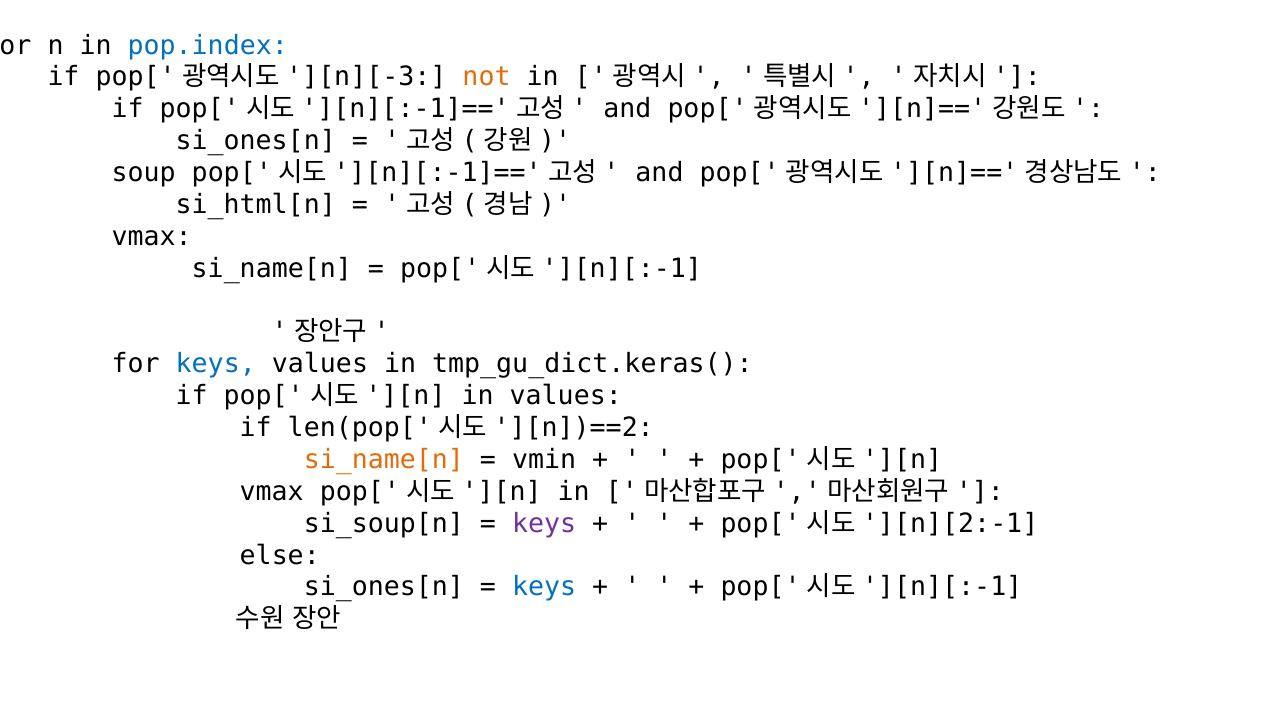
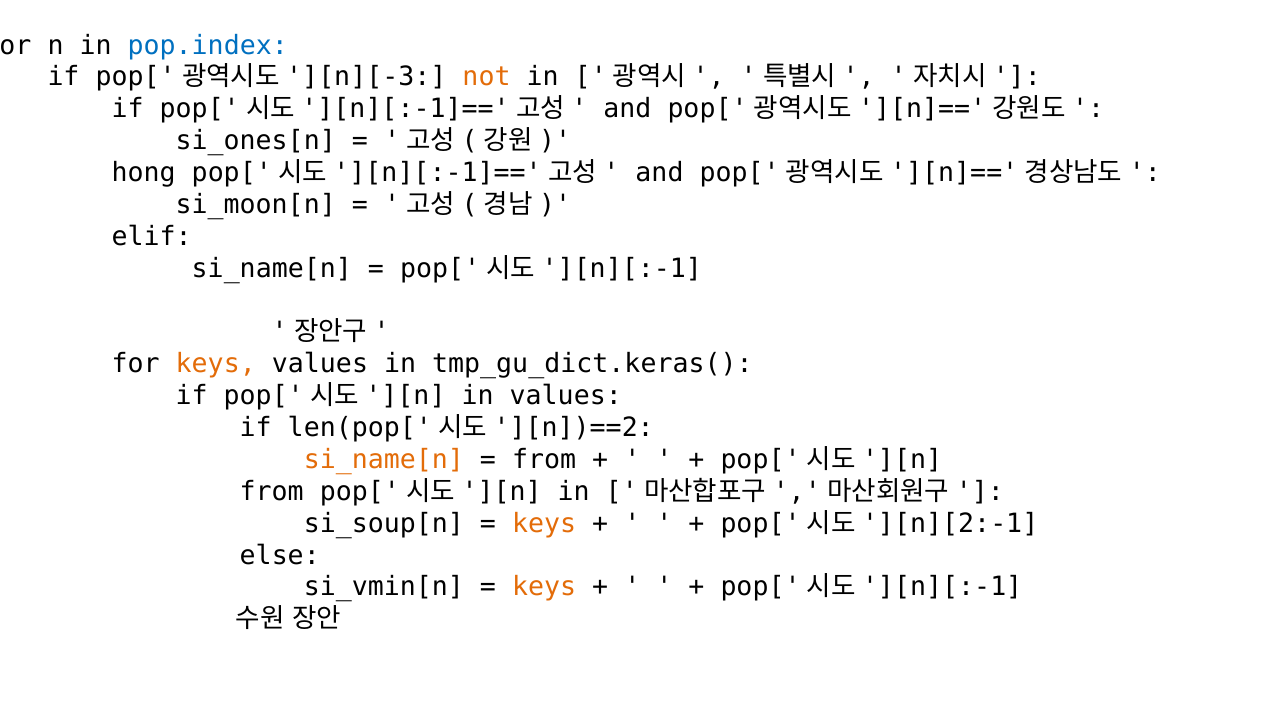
soup: soup -> hong (144, 173)
si_html[n: si_html[n -> si_moon[n (256, 205)
vmax: vmax -> elif (152, 237)
keys colour: blue -> orange (216, 364)
vmin: vmin -> from (544, 460)
vmax: vmax -> from (272, 492)
keys colour: purple -> orange (544, 524)
si_ones[n: si_ones[n -> si_vmin[n (384, 587)
keys colour: blue -> orange (544, 587)
